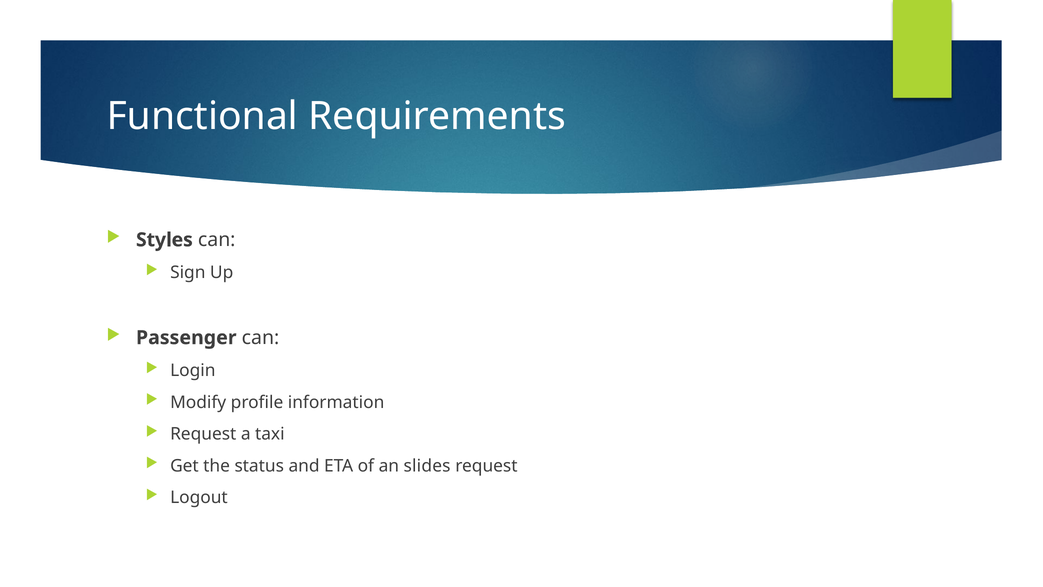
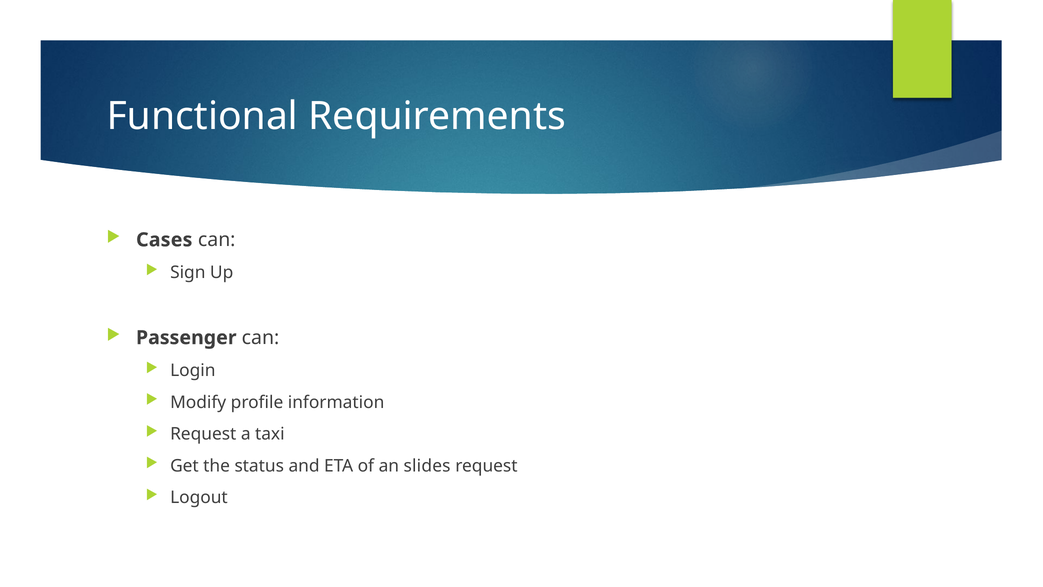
Styles: Styles -> Cases (164, 240)
